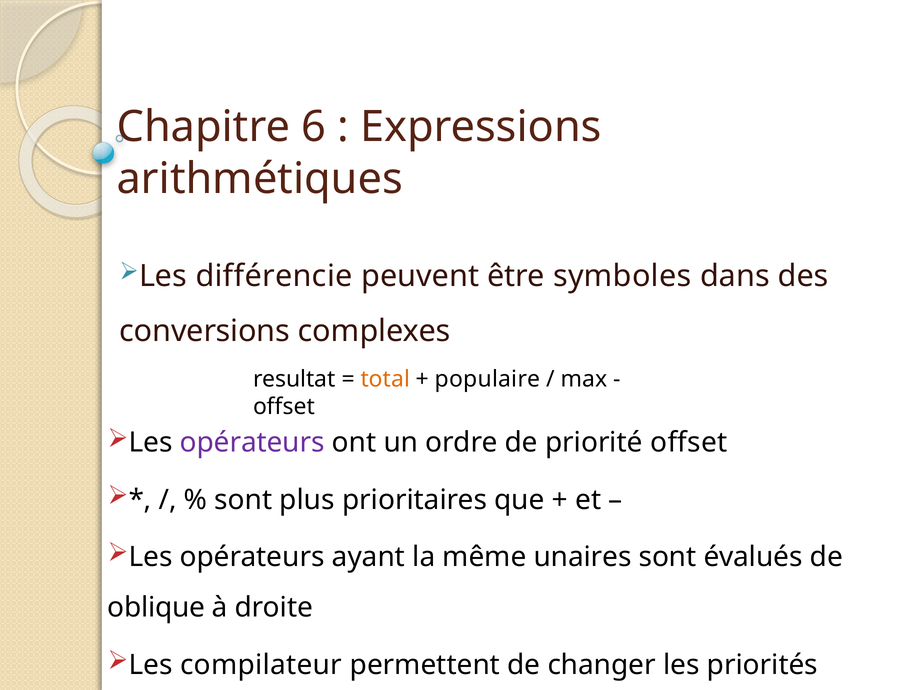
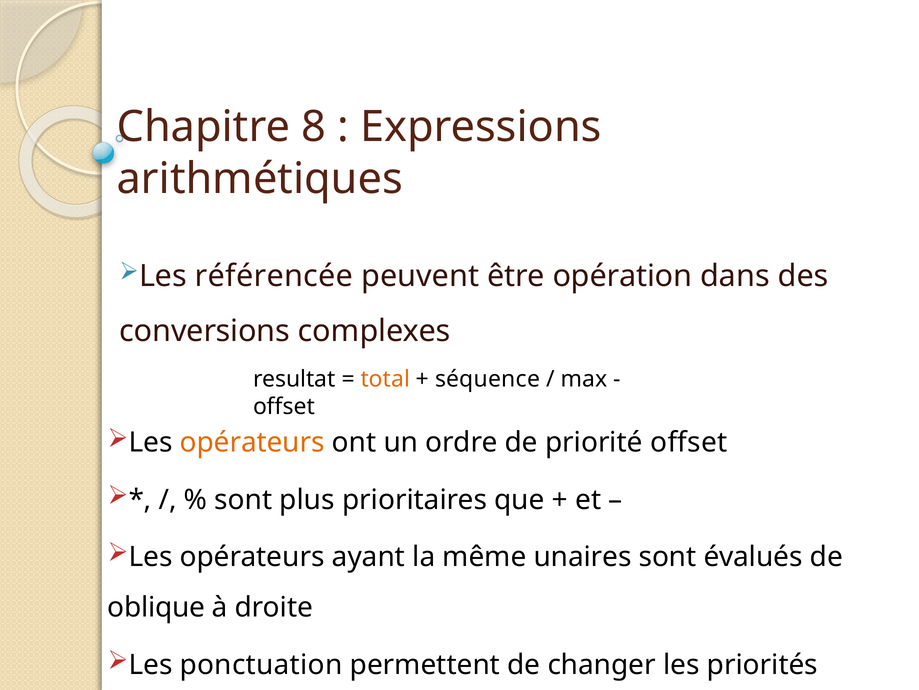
6: 6 -> 8 (314, 127)
différencie: différencie -> référencée (274, 276)
symboles: symboles -> opération (622, 276)
populaire: populaire -> séquence (488, 379)
opérateurs colour: purple -> orange (252, 442)
compilateur: compilateur -> ponctuation (261, 664)
